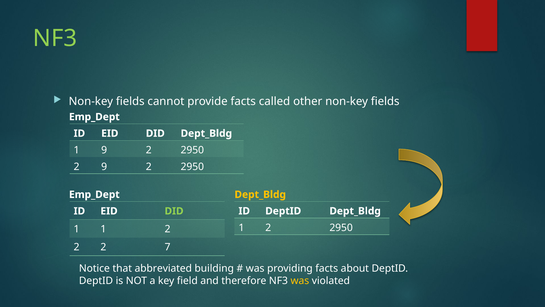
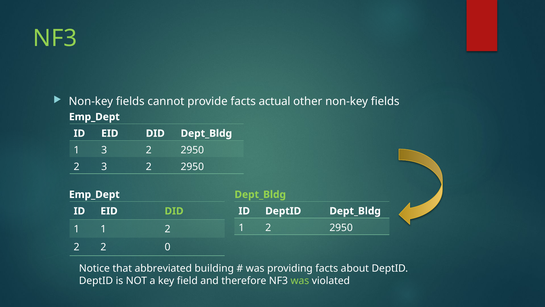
called: called -> actual (275, 101)
1 9: 9 -> 3 (104, 150)
2 9: 9 -> 3 (104, 166)
Dept_Bldg colour: yellow -> light green (260, 194)
7: 7 -> 0 (168, 247)
was colour: yellow -> light green (300, 280)
